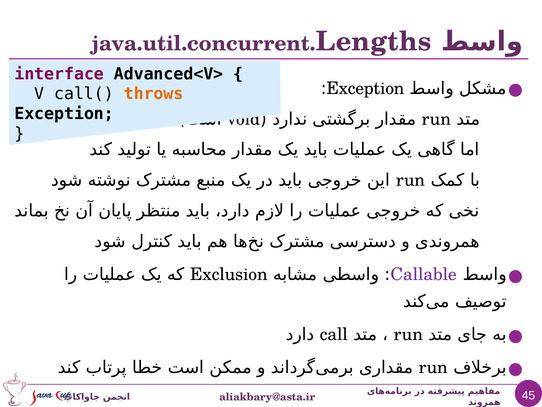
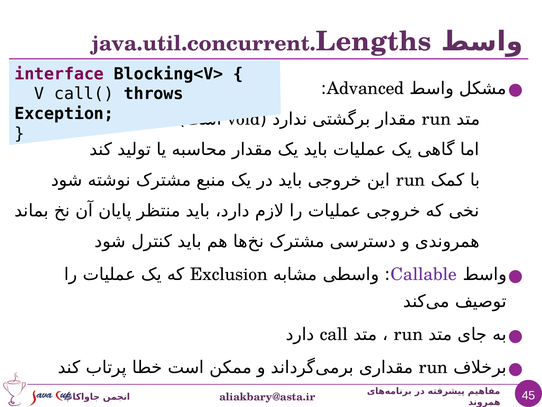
Advanced<V>: Advanced<V> -> Blocking<V> (169, 74)
Exception: Exception -> Advanced (365, 88)
throws colour: orange -> black (154, 94)
